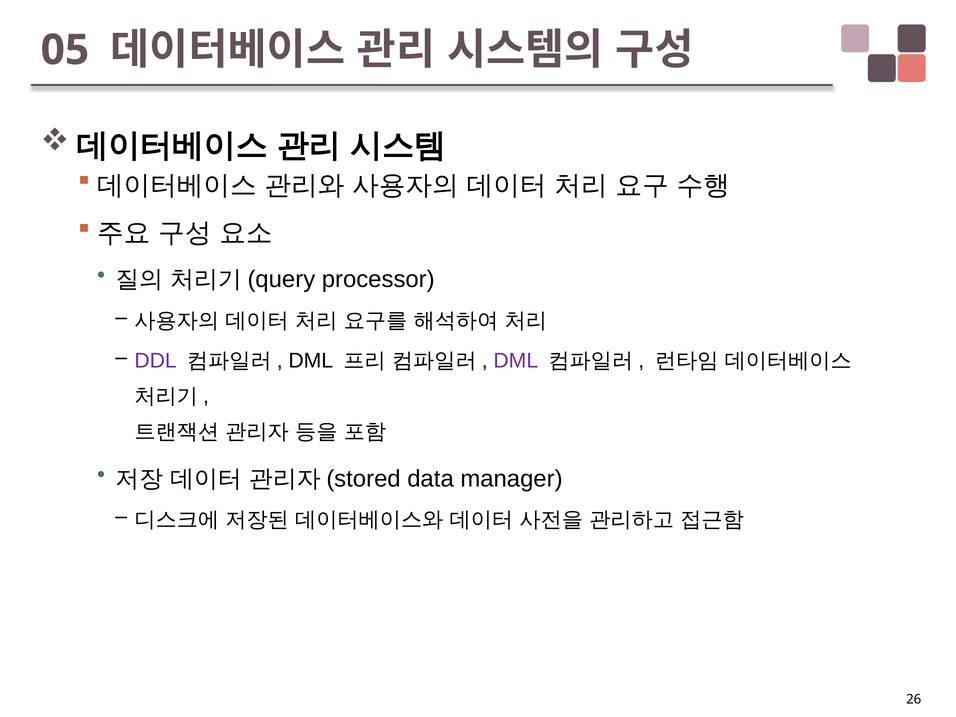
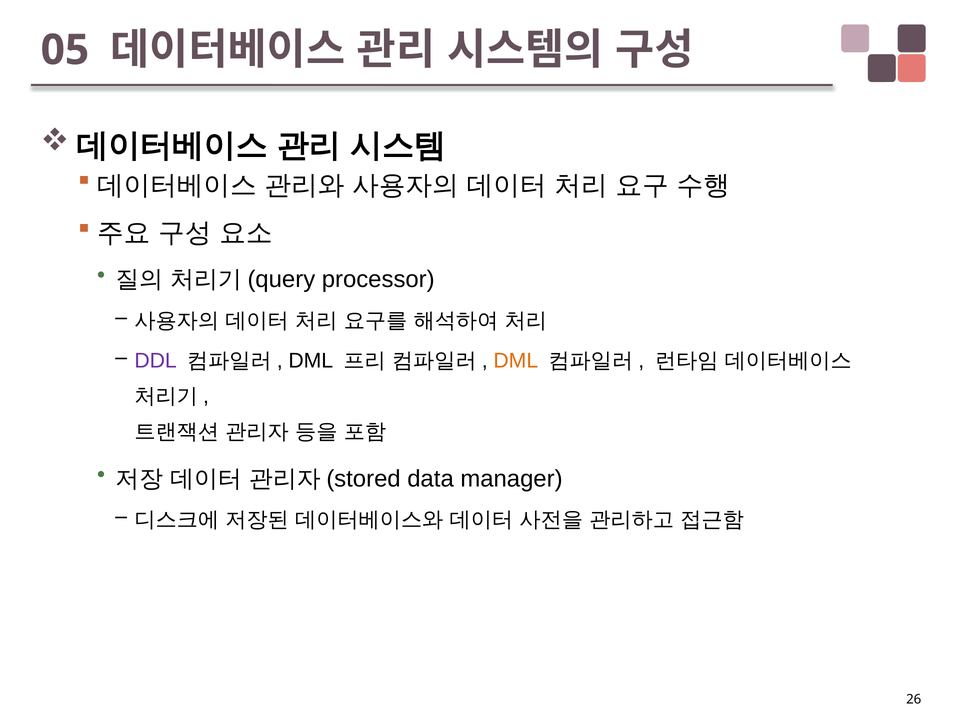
DML colour: purple -> orange (516, 361)
